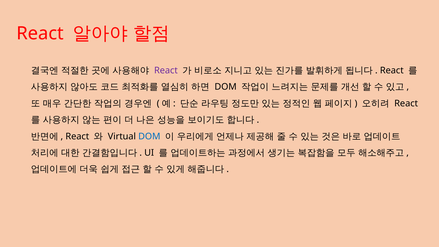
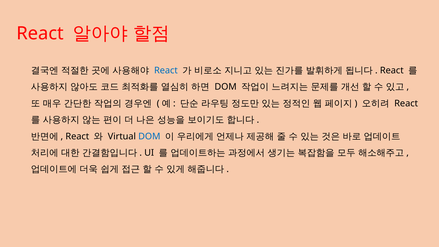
React colour: purple -> blue (166, 70)
